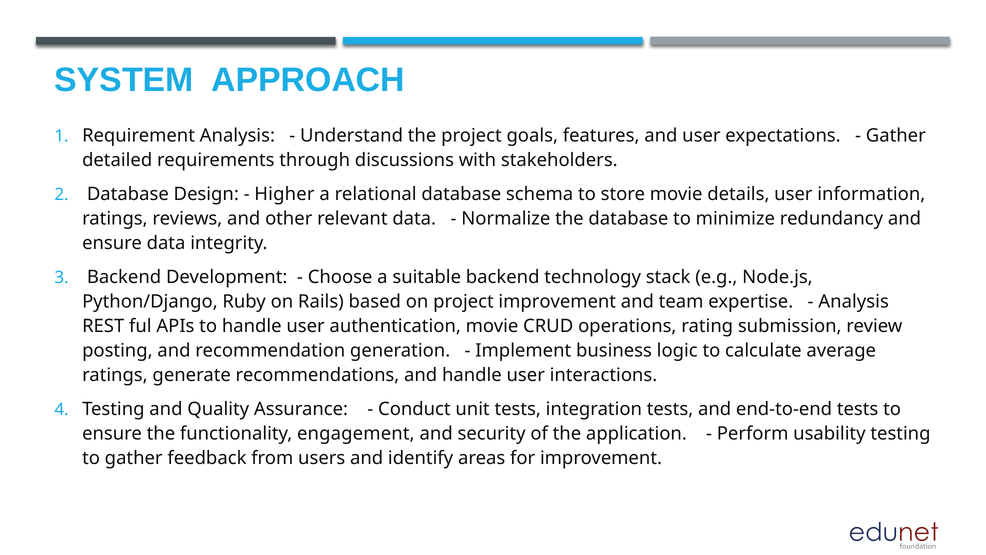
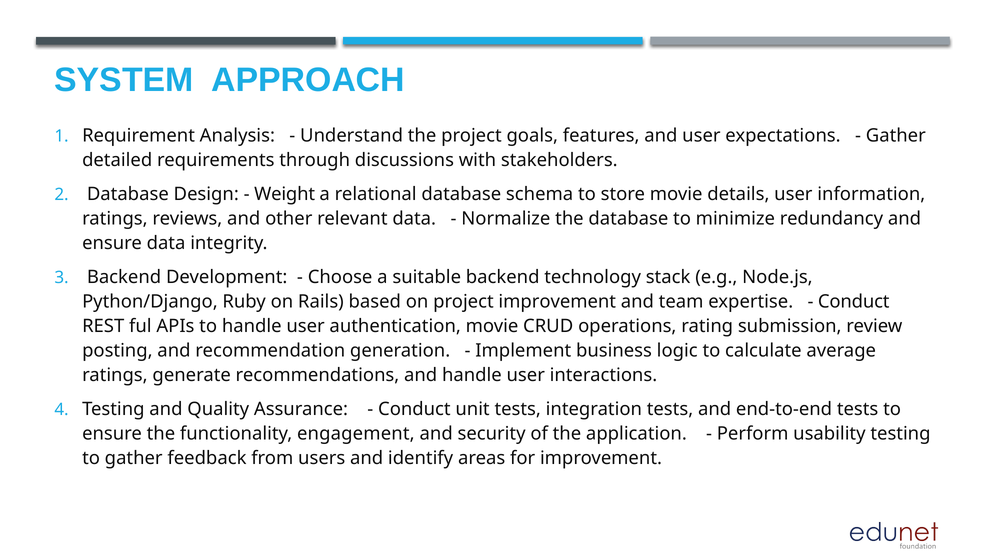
Higher: Higher -> Weight (285, 194)
Analysis: Analysis -> Conduct (854, 302)
